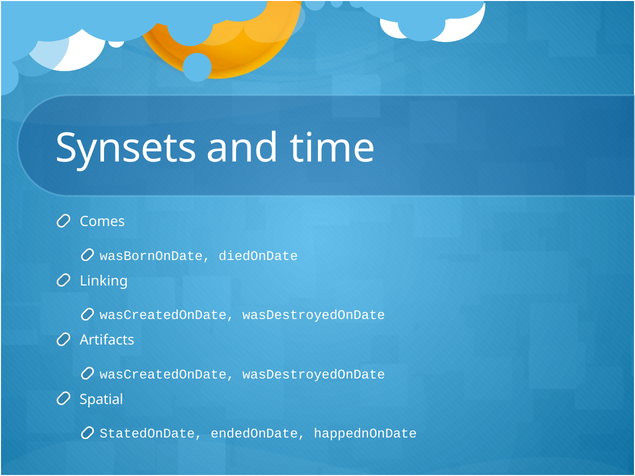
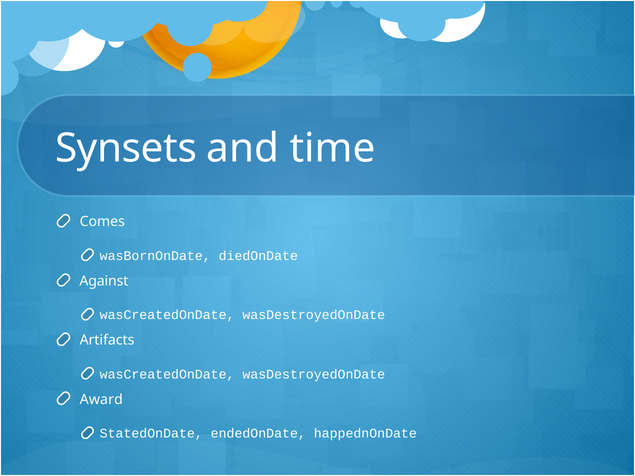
Linking: Linking -> Against (104, 281)
Spatial: Spatial -> Award (101, 400)
